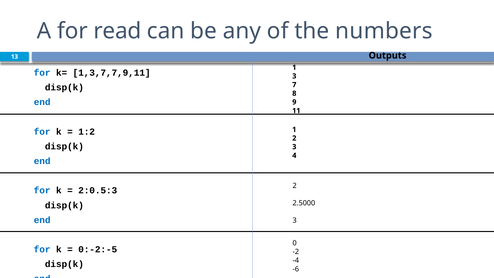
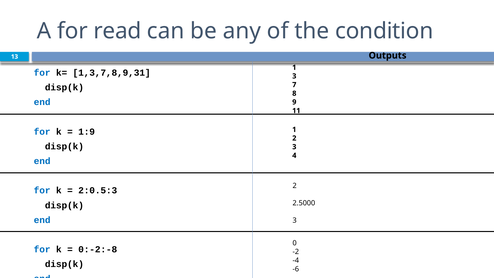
numbers: numbers -> condition (384, 31)
1,3,7,7,9,11: 1,3,7,7,9,11 -> 1,3,7,8,9,31 (112, 73)
1:2: 1:2 -> 1:9 (87, 132)
0:-2:-5: 0:-2:-5 -> 0:-2:-8 (98, 249)
